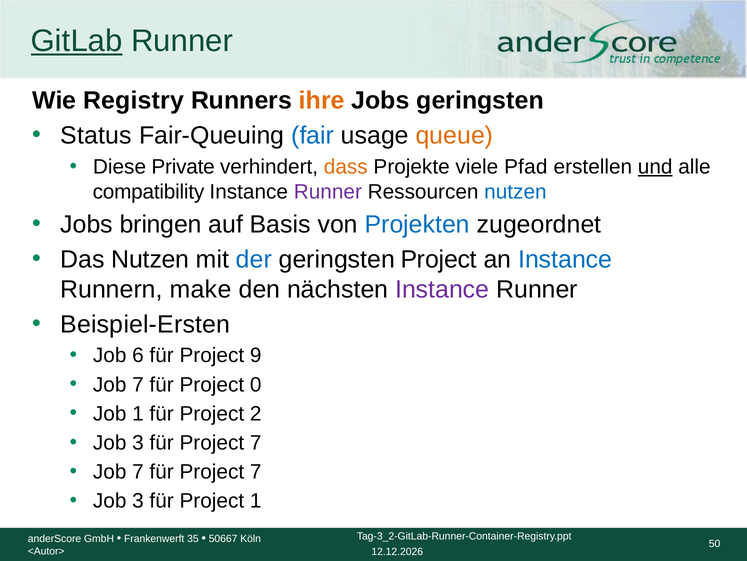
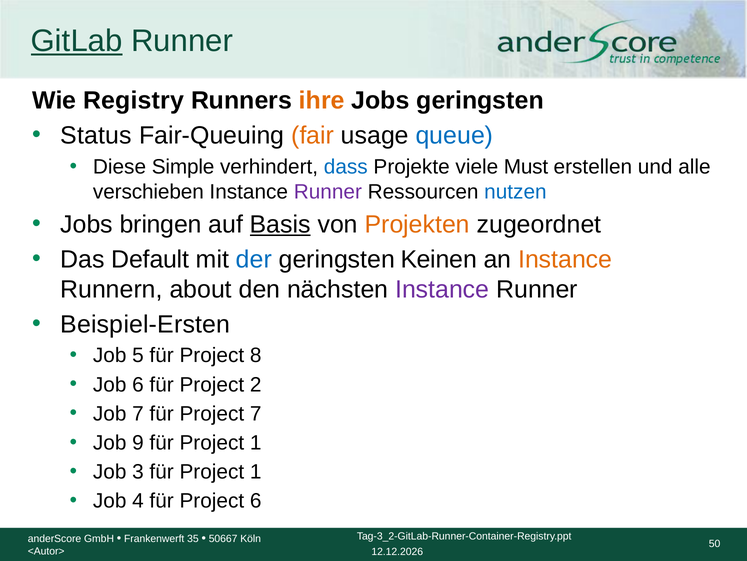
fair colour: blue -> orange (313, 135)
queue colour: orange -> blue (454, 135)
Private: Private -> Simple (183, 167)
dass colour: orange -> blue (346, 167)
Pfad: Pfad -> Must (526, 167)
und underline: present -> none (655, 167)
compatibility: compatibility -> verschieben (148, 192)
Basis underline: none -> present (280, 224)
Projekten colour: blue -> orange (417, 224)
Das Nutzen: Nutzen -> Default (150, 259)
geringsten Project: Project -> Keinen (439, 259)
Instance colour: blue -> orange (565, 259)
make: make -> about (201, 289)
6: 6 -> 5 (138, 355)
9: 9 -> 8 (256, 355)
7: 7 -> 6 (138, 384)
0: 0 -> 2 (256, 384)
Job 1: 1 -> 7 (138, 413)
Project 2: 2 -> 7 (256, 413)
3: 3 -> 9 (138, 442)
7: 7 -> 1 (256, 442)
7: 7 -> 3 (138, 471)
7: 7 -> 1 (256, 471)
3: 3 -> 4 (138, 500)
Project 1: 1 -> 6 (256, 500)
